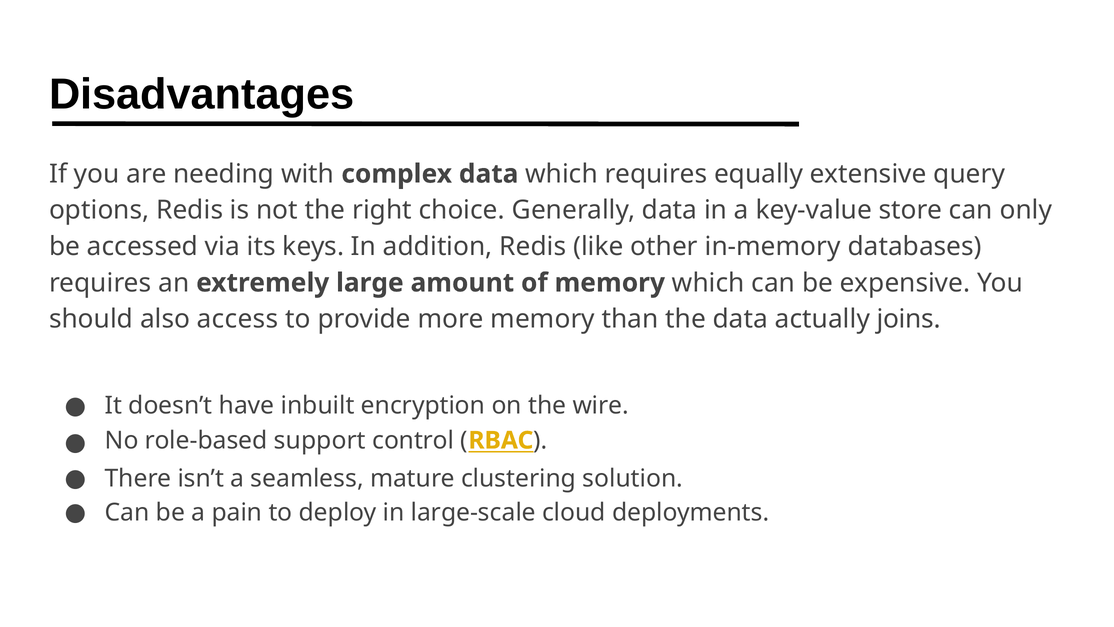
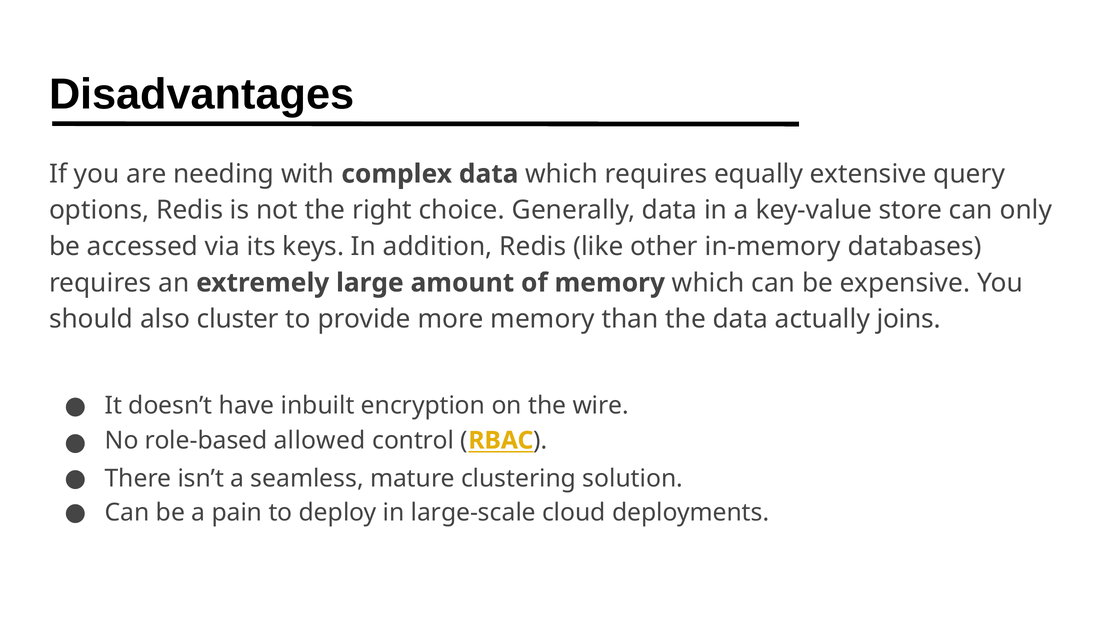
access: access -> cluster (238, 319)
support: support -> allowed (320, 440)
